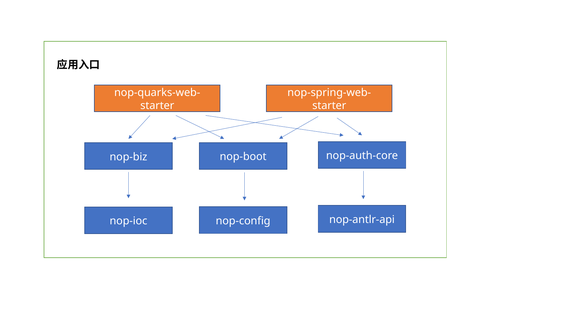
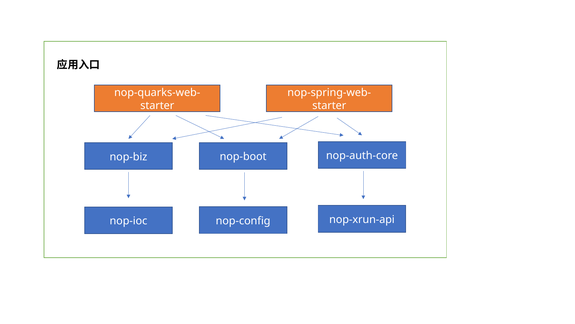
nop-antlr-api: nop-antlr-api -> nop-xrun-api (362, 219)
